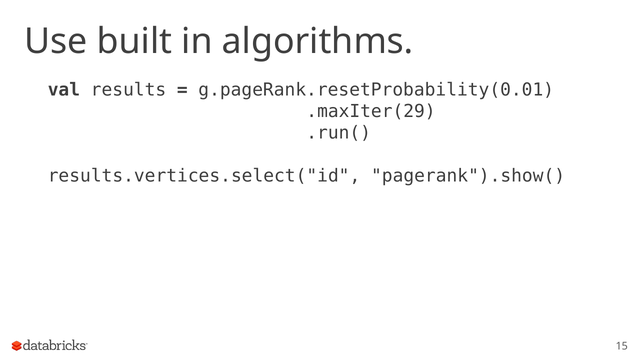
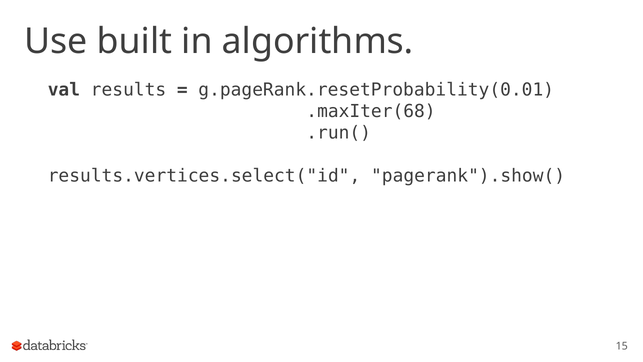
.maxIter(29: .maxIter(29 -> .maxIter(68 (371, 111)
